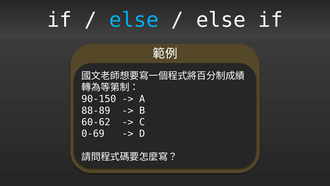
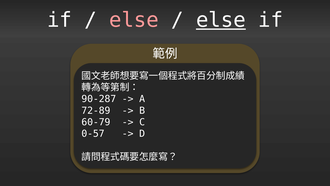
else colour: light blue -> pink (134, 20)
else underline: none -> present (221, 20)
90-150: 90-150 -> 90-287 (99, 99)
88-89: 88-89 -> 72-89 (96, 110)
60-62: 60-62 -> 60-79 (96, 122)
0-69: 0-69 -> 0-57 (93, 134)
